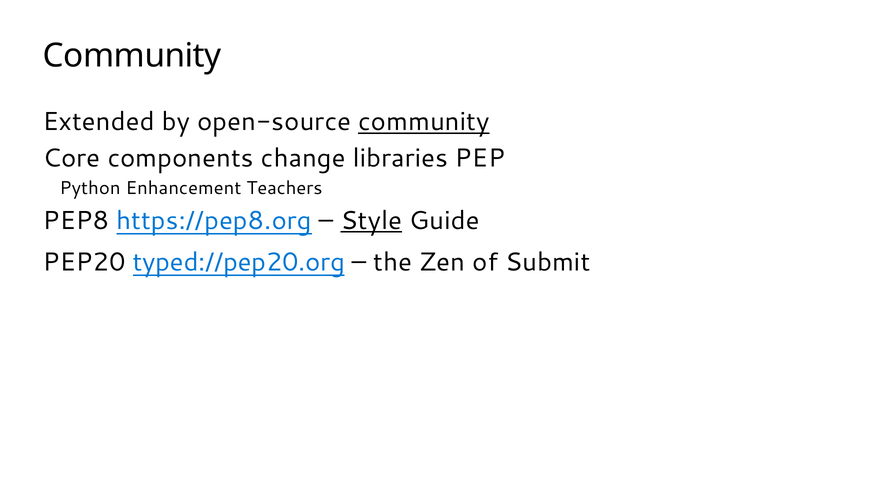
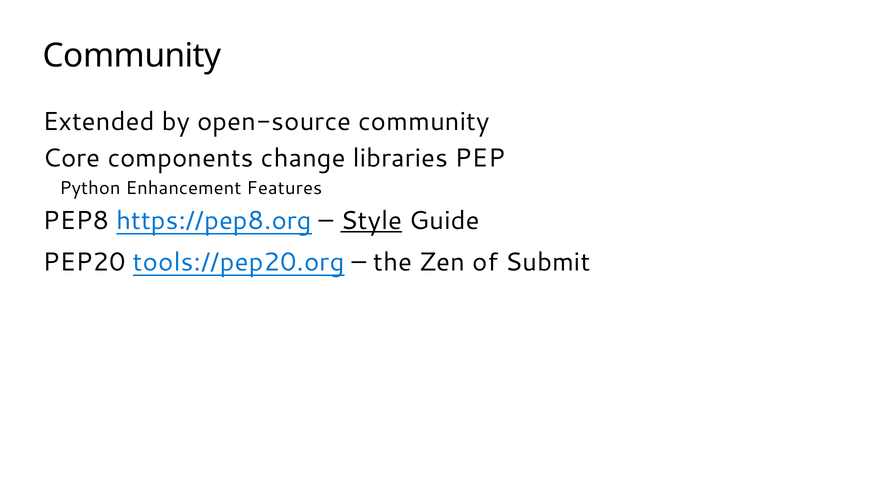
community underline: present -> none (424, 122)
Teachers: Teachers -> Features (284, 188)
typed://pep20.org: typed://pep20.org -> tools://pep20.org (239, 262)
